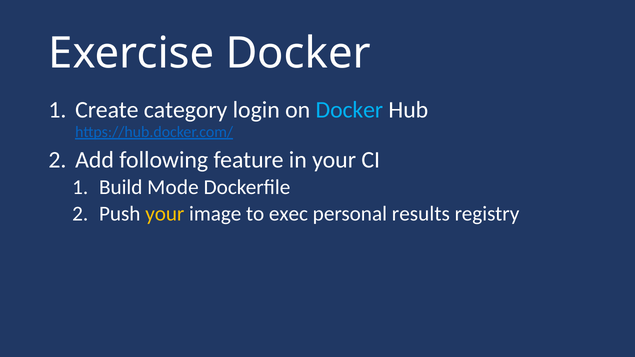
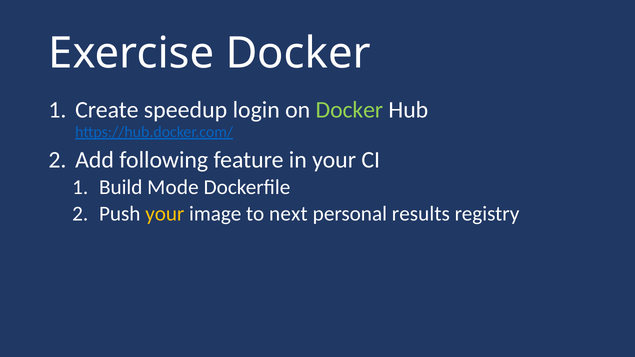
category: category -> speedup (186, 110)
Docker colour: light blue -> light green (349, 110)
exec: exec -> next (288, 214)
